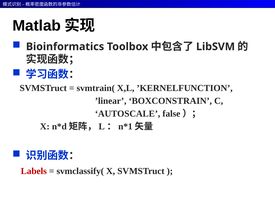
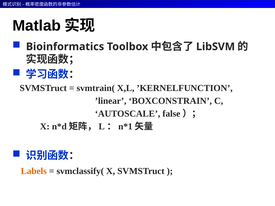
Labels colour: red -> orange (34, 171)
